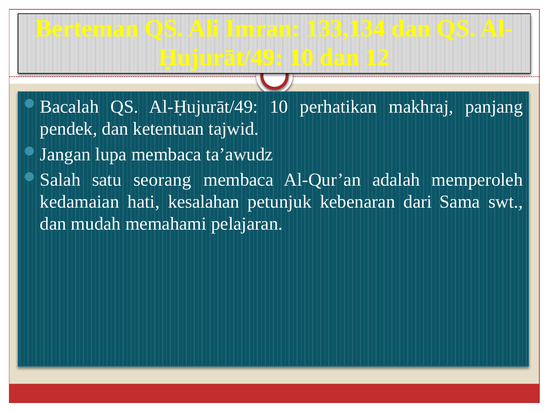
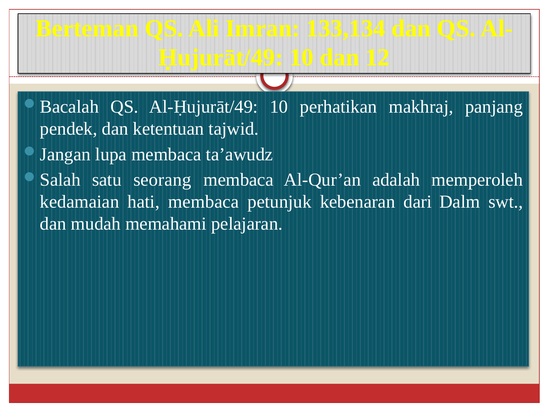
hati kesalahan: kesalahan -> membaca (204, 202)
Sama: Sama -> Dalm (460, 202)
